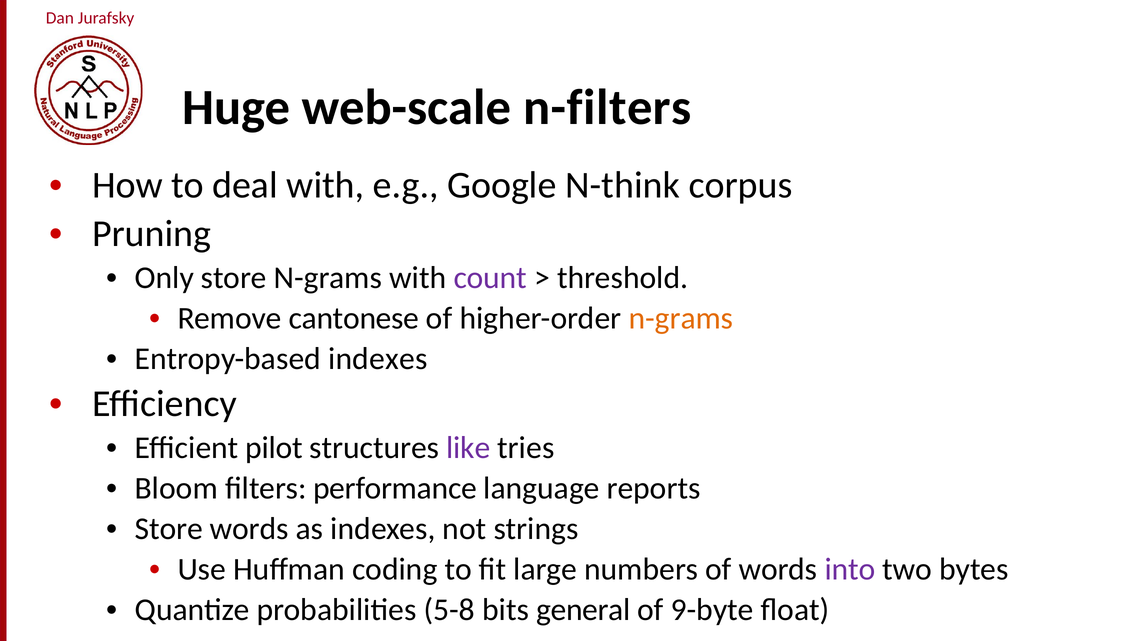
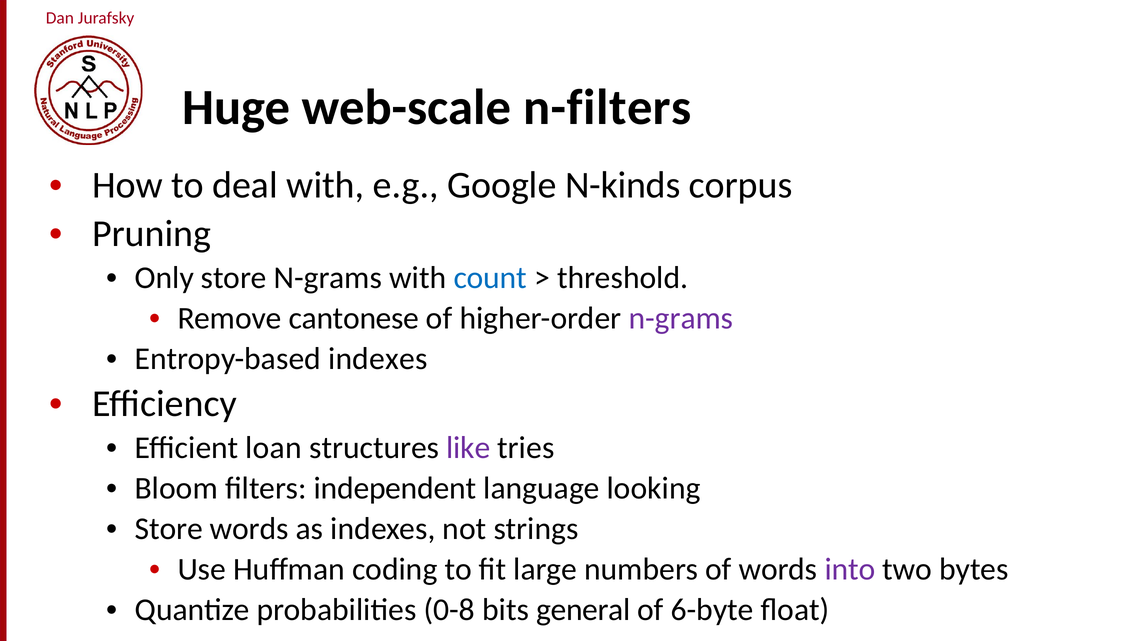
N-think: N-think -> N-kinds (623, 185)
count colour: purple -> blue (490, 277)
n-grams colour: orange -> purple (681, 318)
pilot: pilot -> loan (274, 447)
performance: performance -> independent (395, 488)
reports: reports -> looking (654, 488)
5-8: 5-8 -> 0-8 (449, 609)
9-byte: 9-byte -> 6-byte (712, 609)
